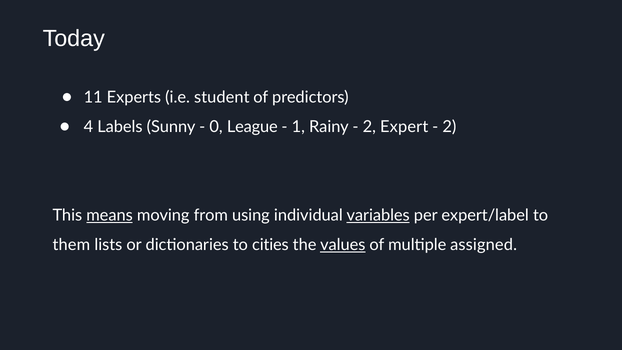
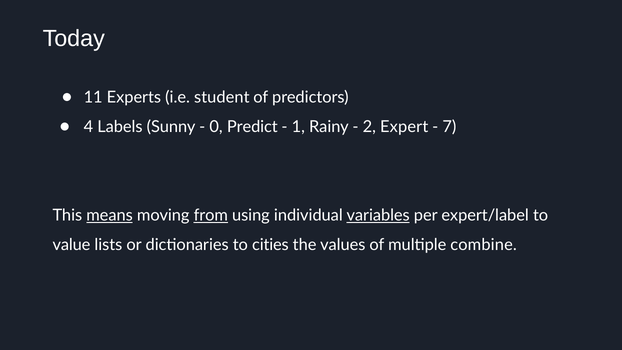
League: League -> Predict (252, 127)
2: 2 -> 7 (449, 127)
from underline: none -> present (211, 215)
them: them -> value (71, 245)
values underline: present -> none (343, 245)
assigned: assigned -> combine (484, 245)
